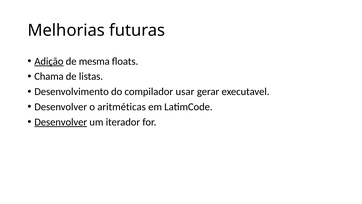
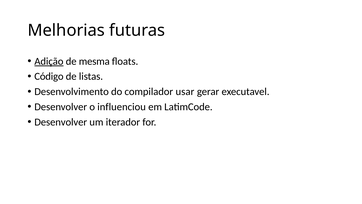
Chama: Chama -> Código (49, 76)
aritméticas: aritméticas -> influenciou (122, 107)
Desenvolver underline: present -> none (61, 122)
